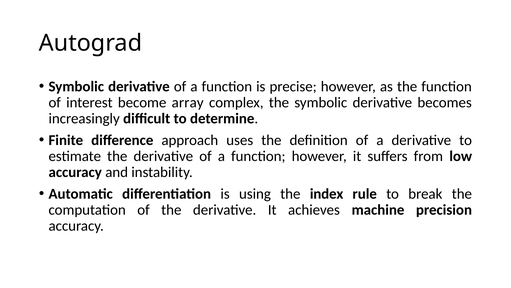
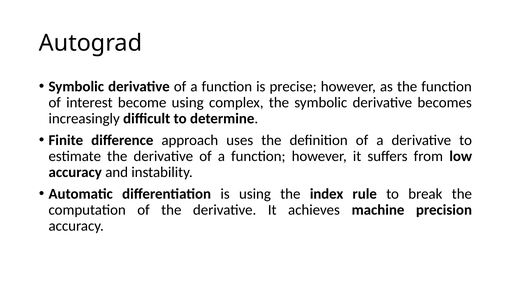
become array: array -> using (188, 102)
